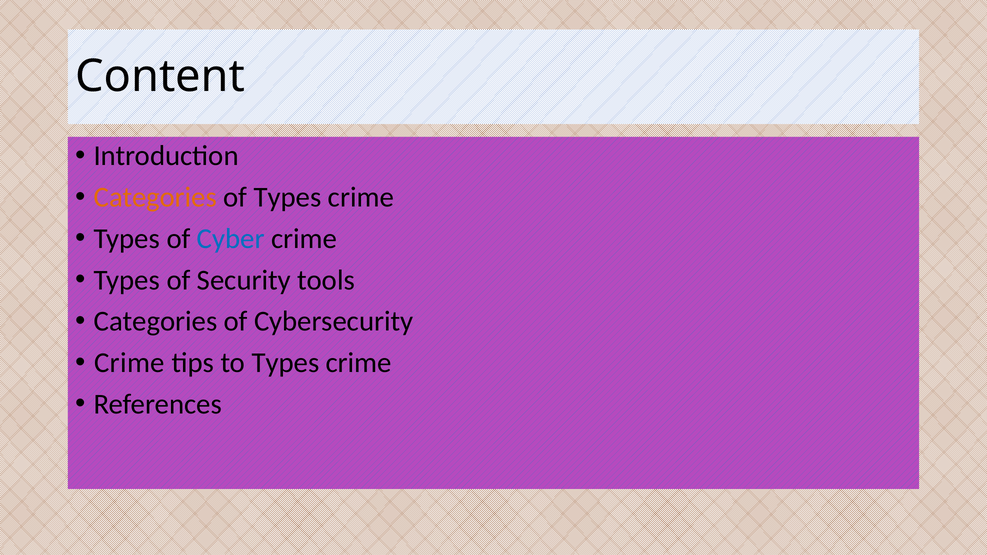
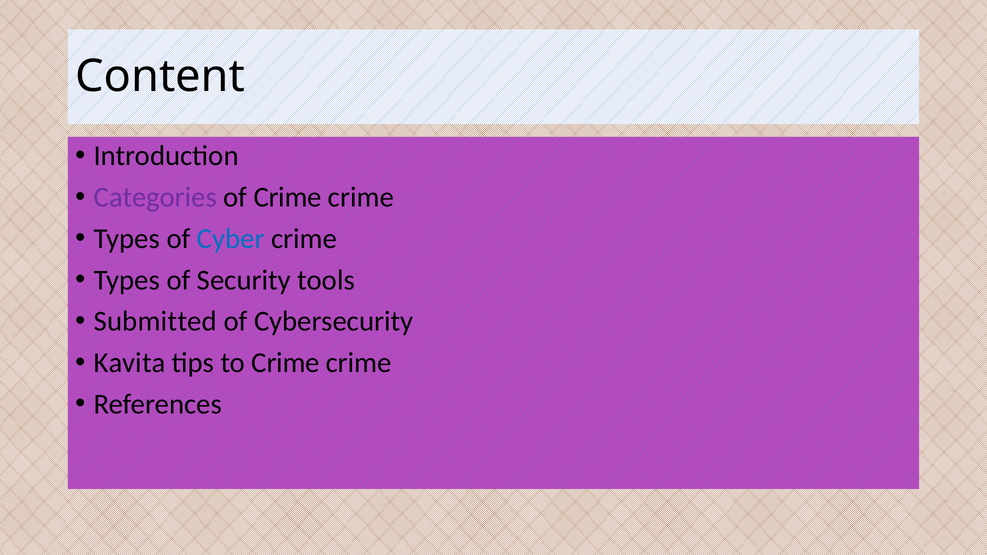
Categories colour: orange -> purple (155, 197)
of Types: Types -> Crime (288, 197)
Categories: Categories -> Submitted (155, 321)
Crime: Crime -> Kavita (130, 363)
to Types: Types -> Crime (286, 363)
